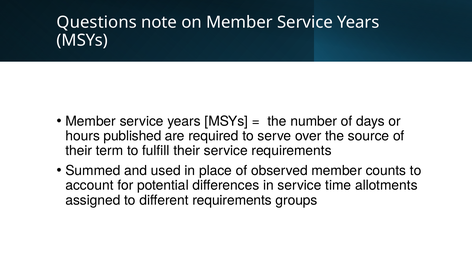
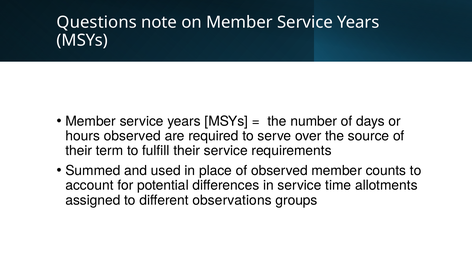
hours published: published -> observed (132, 136)
different requirements: requirements -> observations (232, 201)
